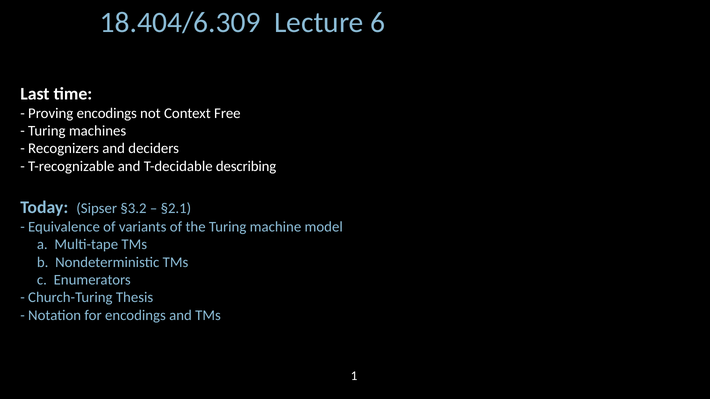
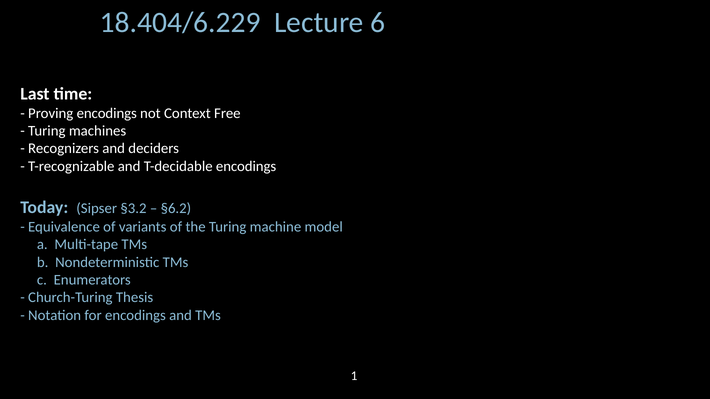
18.404/6.309: 18.404/6.309 -> 18.404/6.229 (180, 22)
T-decidable describing: describing -> encodings (246, 166)
§2.1: §2.1 -> §6.2 (176, 209)
